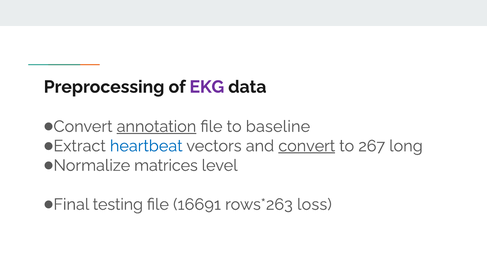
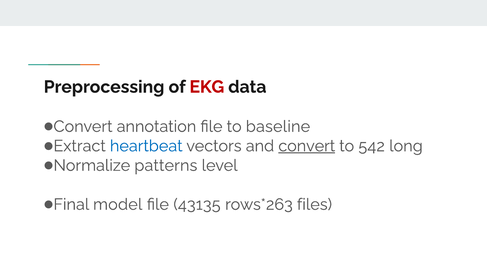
EKG colour: purple -> red (207, 87)
annotation underline: present -> none (156, 126)
267: 267 -> 542 (372, 146)
matrices: matrices -> patterns (166, 165)
testing: testing -> model (118, 204)
16691: 16691 -> 43135 (197, 204)
loss: loss -> files (314, 204)
